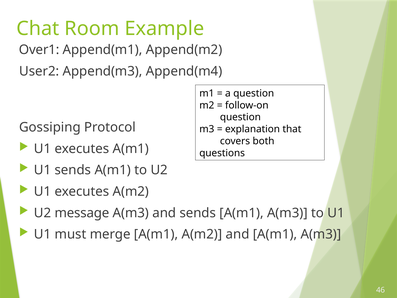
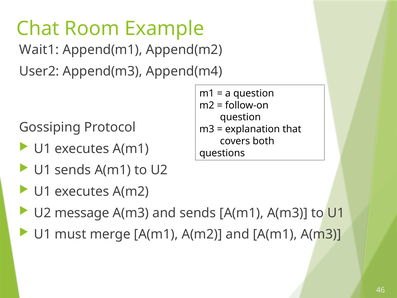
Over1: Over1 -> Wait1 (39, 50)
